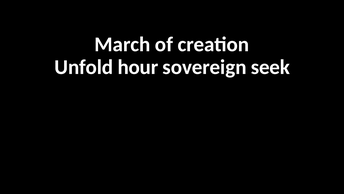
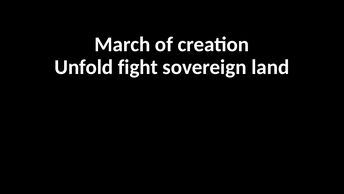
hour: hour -> fight (138, 67)
seek: seek -> land (270, 67)
